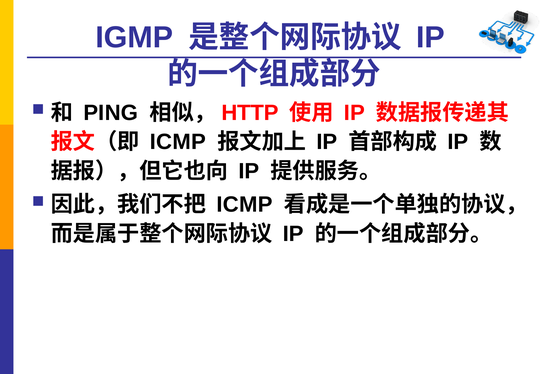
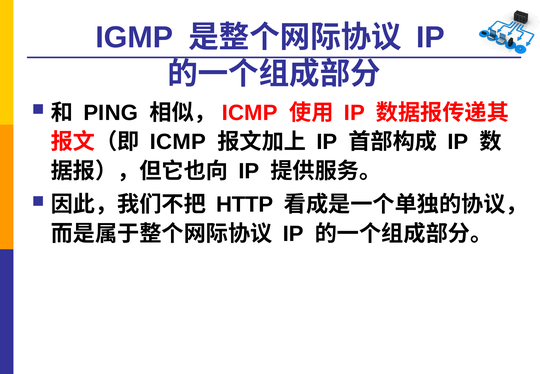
HTTP: HTTP -> ICMP (250, 113)
ICMP: ICMP -> HTTP (245, 205)
